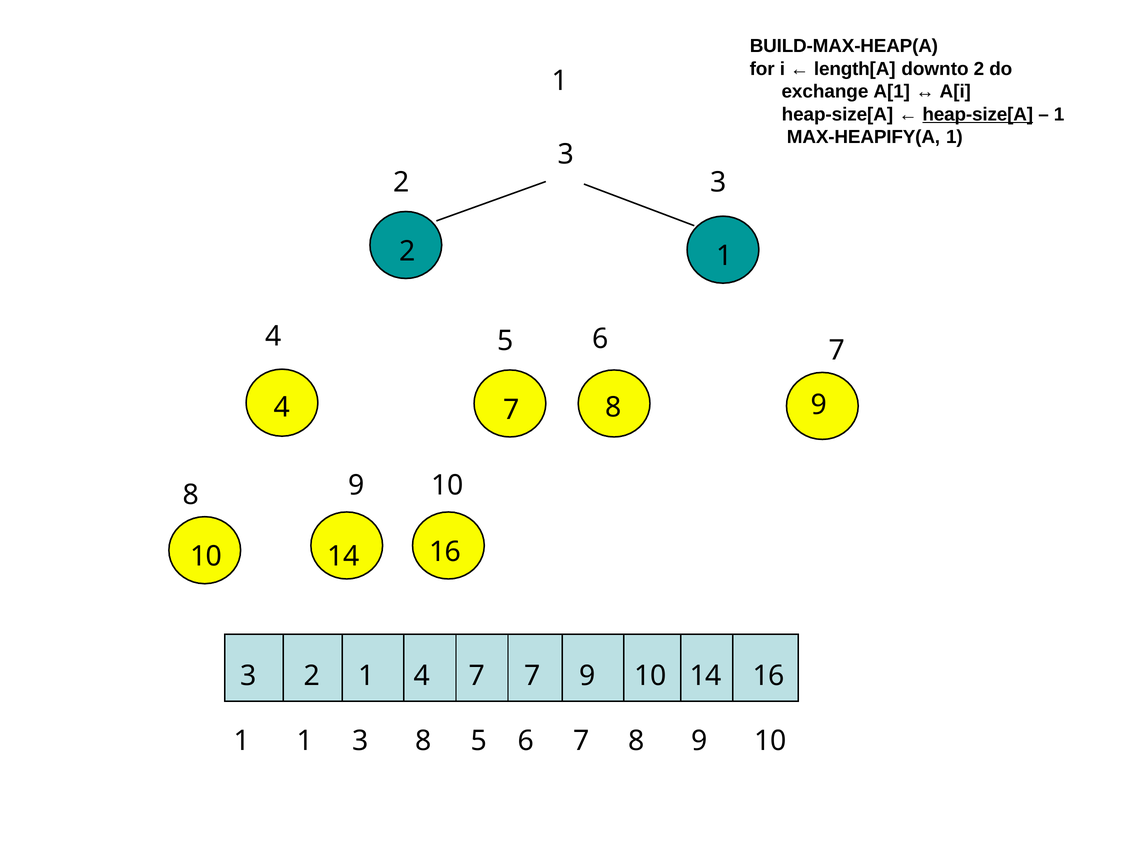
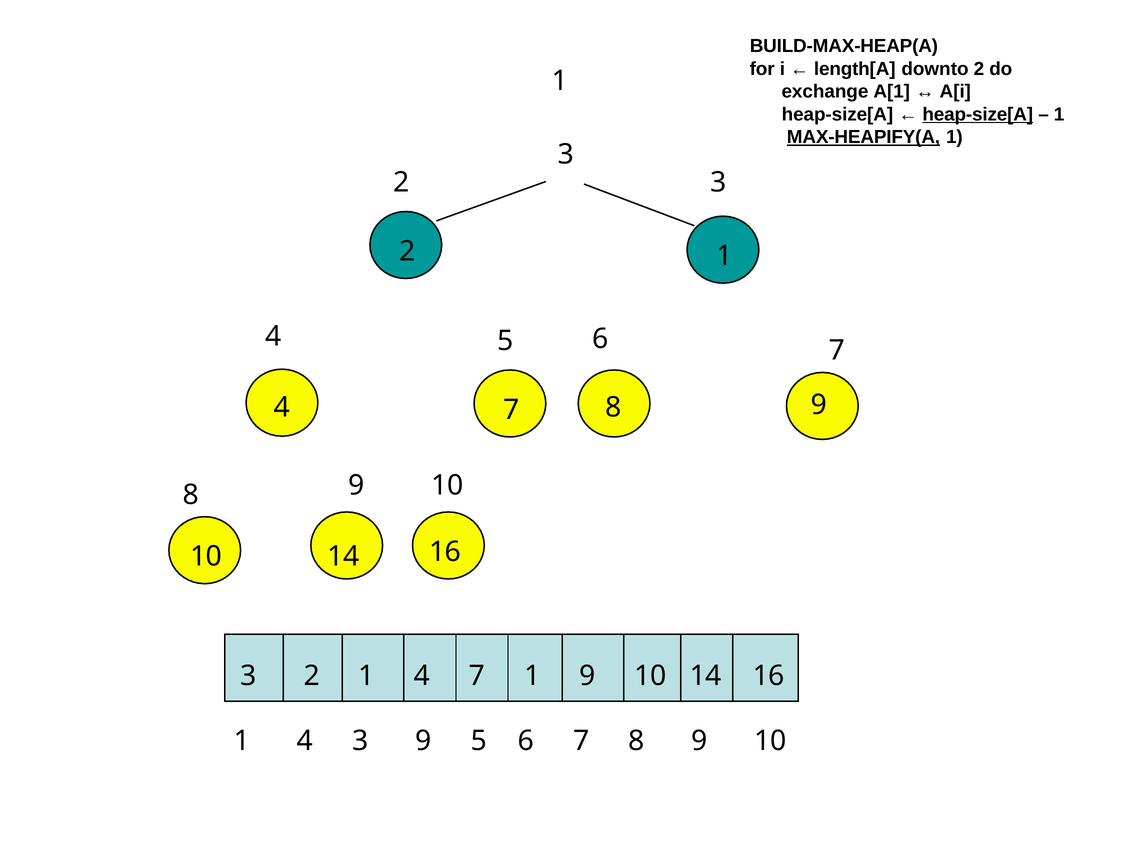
MAX-HEAPIFY(A underline: none -> present (863, 137)
7 7: 7 -> 1 (532, 676)
1: 1 -> 4 (305, 741)
3 8: 8 -> 9 (423, 741)
